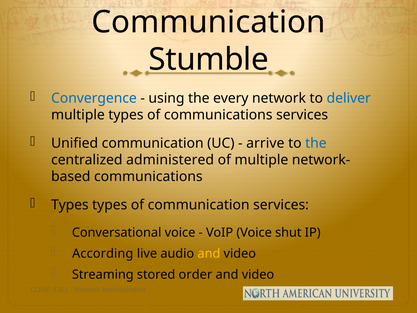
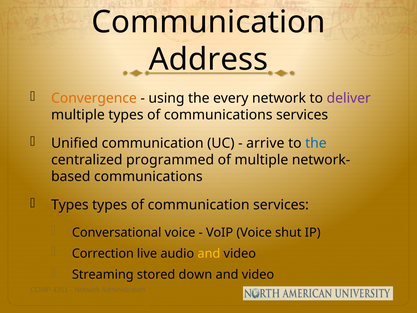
Stumble: Stumble -> Address (208, 60)
Convergence colour: blue -> orange (94, 98)
deliver colour: blue -> purple (349, 98)
administered: administered -> programmed (170, 160)
According: According -> Correction (103, 253)
order: order -> down (195, 275)
